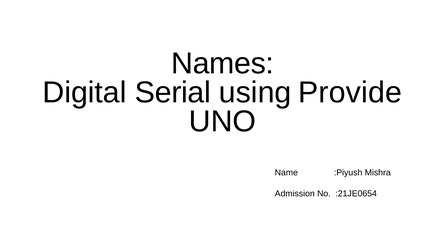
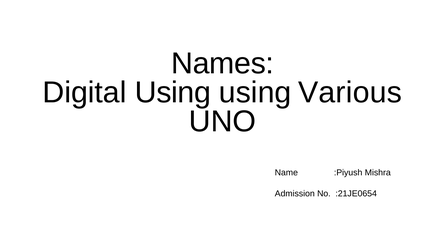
Digital Serial: Serial -> Using (173, 93)
Provide: Provide -> Various (350, 93)
